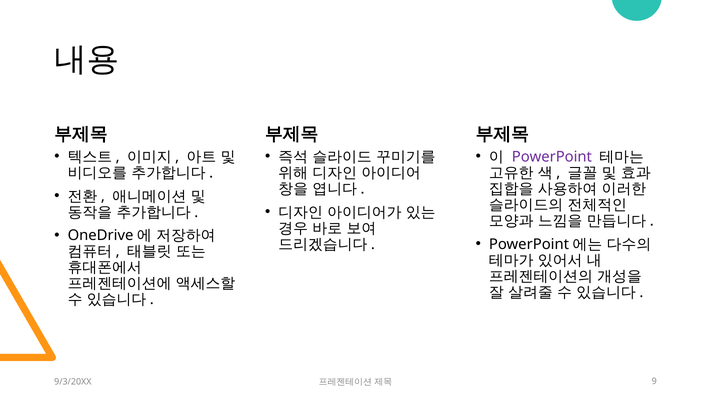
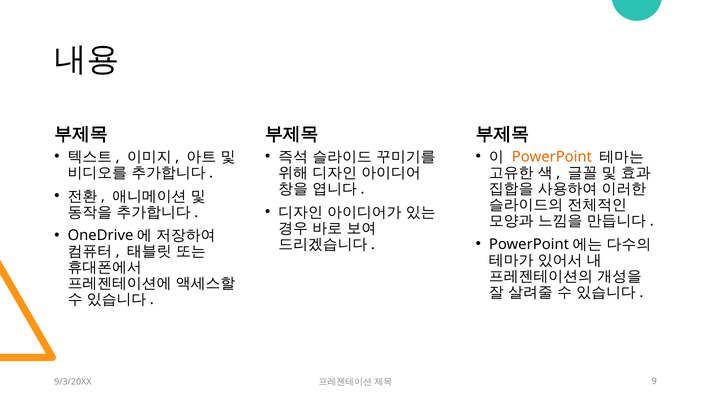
PowerPoint colour: purple -> orange (552, 157)
